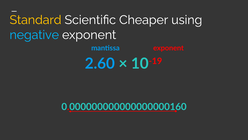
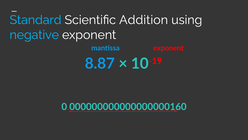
Standard colour: yellow -> light blue (36, 20)
Cheaper: Cheaper -> Addition (144, 20)
2.60: 2.60 -> 8.87 (100, 63)
